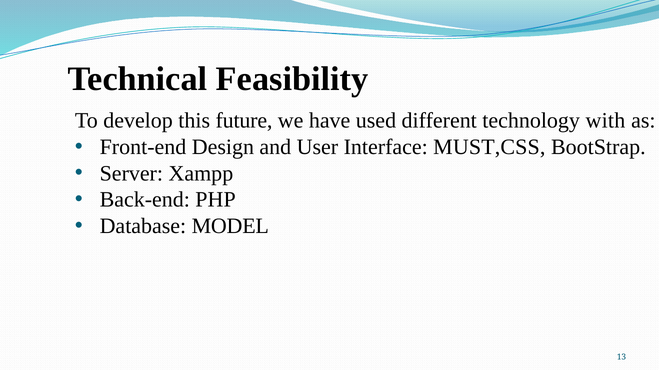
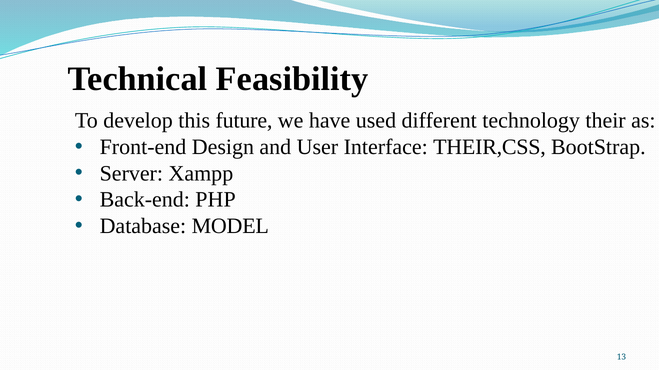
with: with -> their (606, 121)
MUST,CSS: MUST,CSS -> THEIR,CSS (489, 147)
